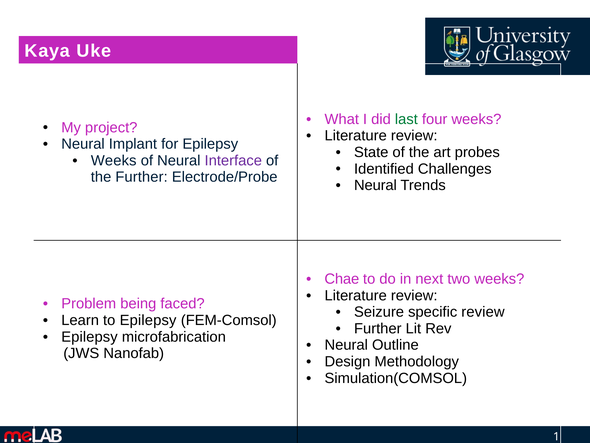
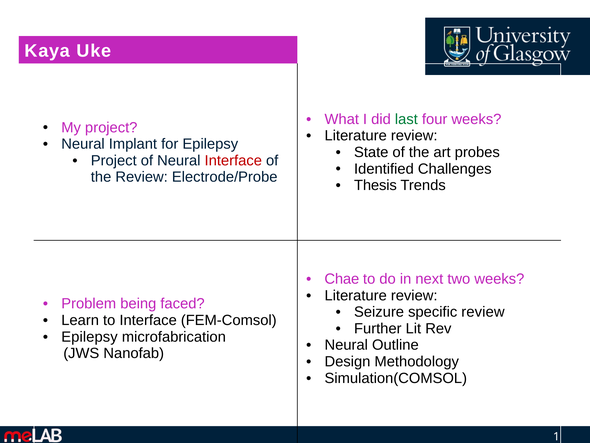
Weeks: Weeks -> Project (114, 160)
Interface colour: purple -> red (233, 160)
the Further: Further -> Review (142, 177)
Neural: Neural -> Thesis (375, 185)
to Epilepsy: Epilepsy -> Interface (148, 320)
